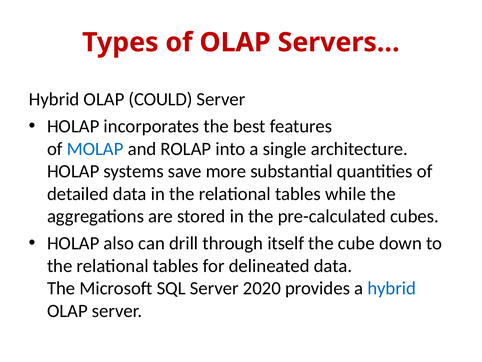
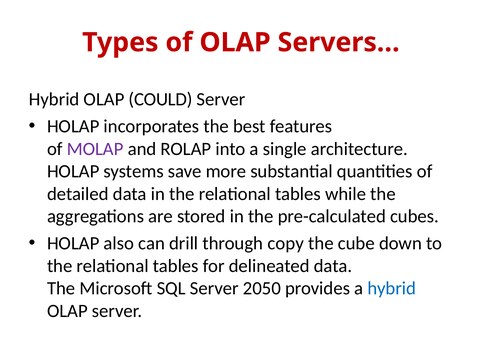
MOLAP colour: blue -> purple (95, 149)
itself: itself -> copy (286, 243)
2020: 2020 -> 2050 (262, 288)
